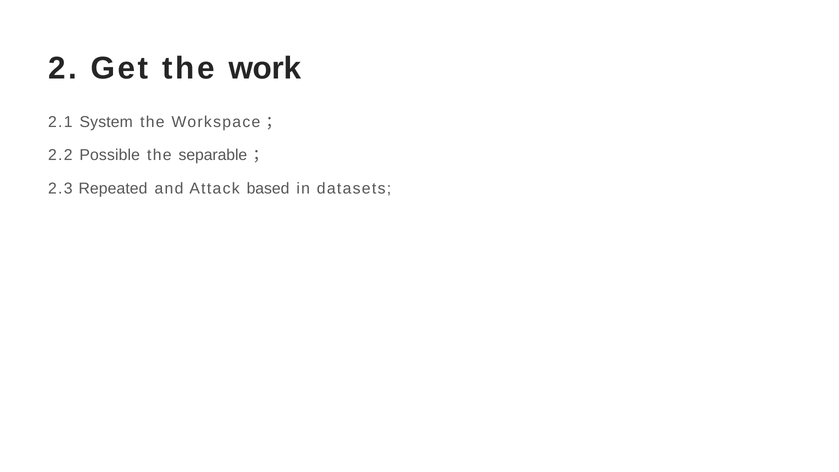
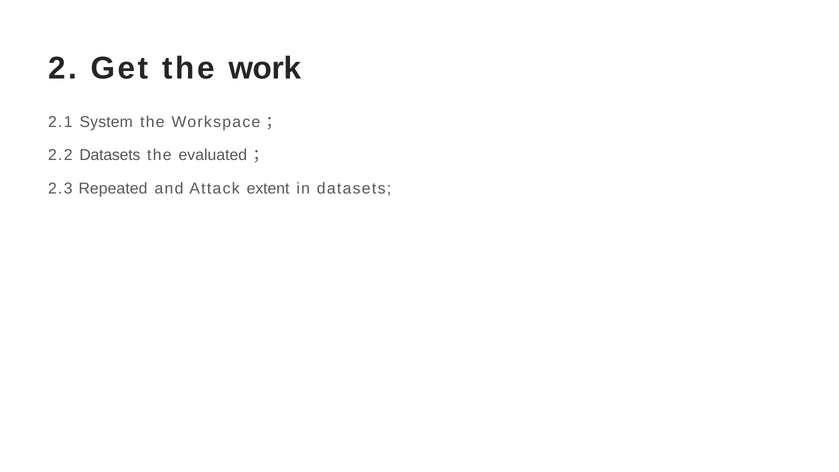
2.2 Possible: Possible -> Datasets (110, 155)
separable: separable -> evaluated (213, 155)
based: based -> extent (268, 189)
